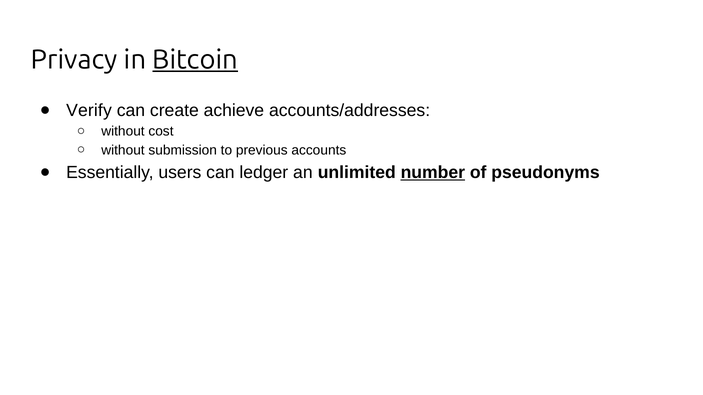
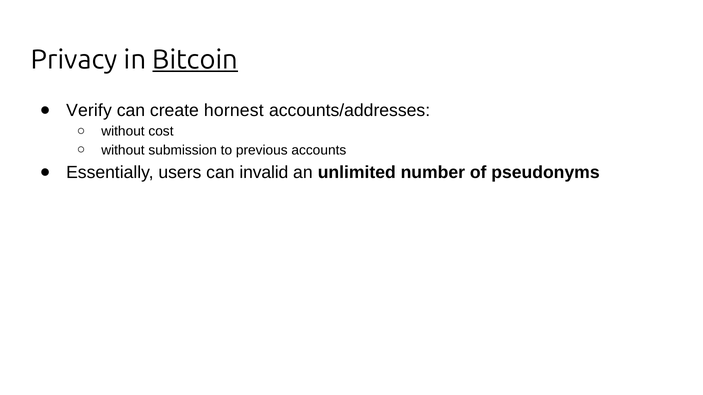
achieve: achieve -> hornest (234, 111)
ledger: ledger -> invalid (264, 172)
number underline: present -> none (433, 172)
